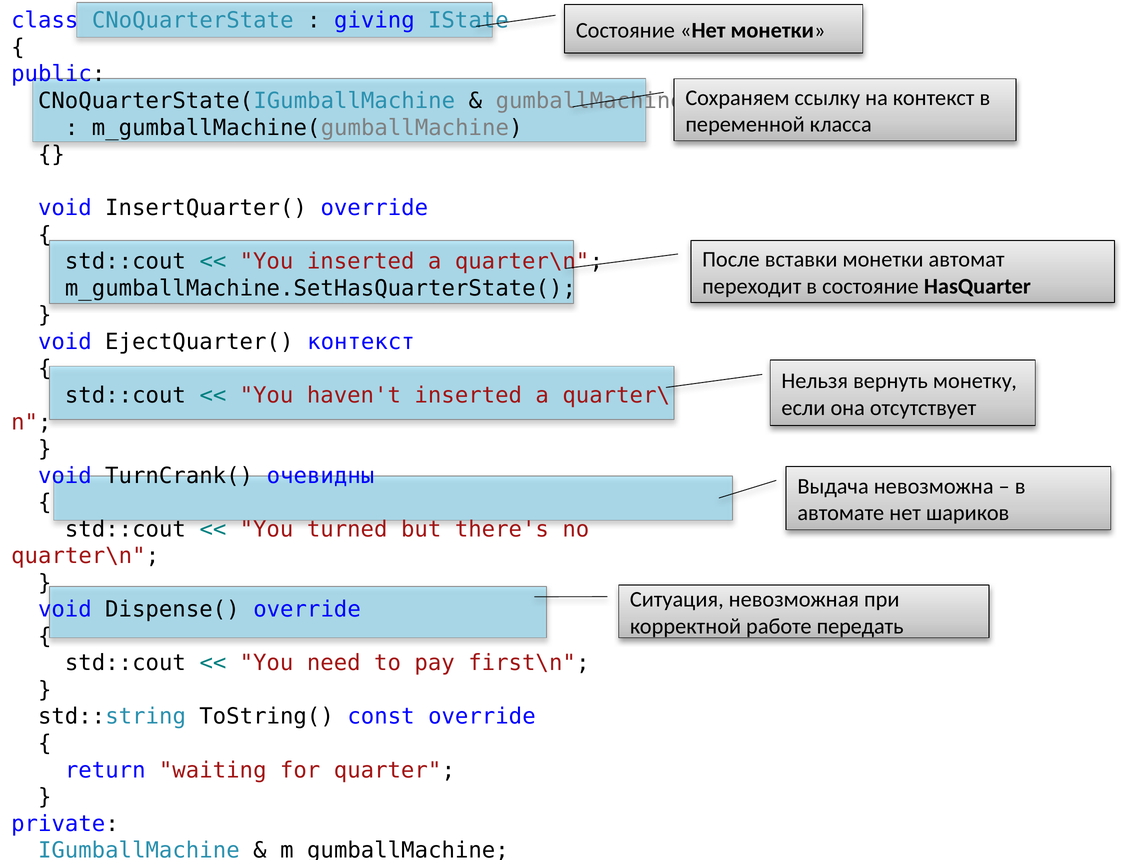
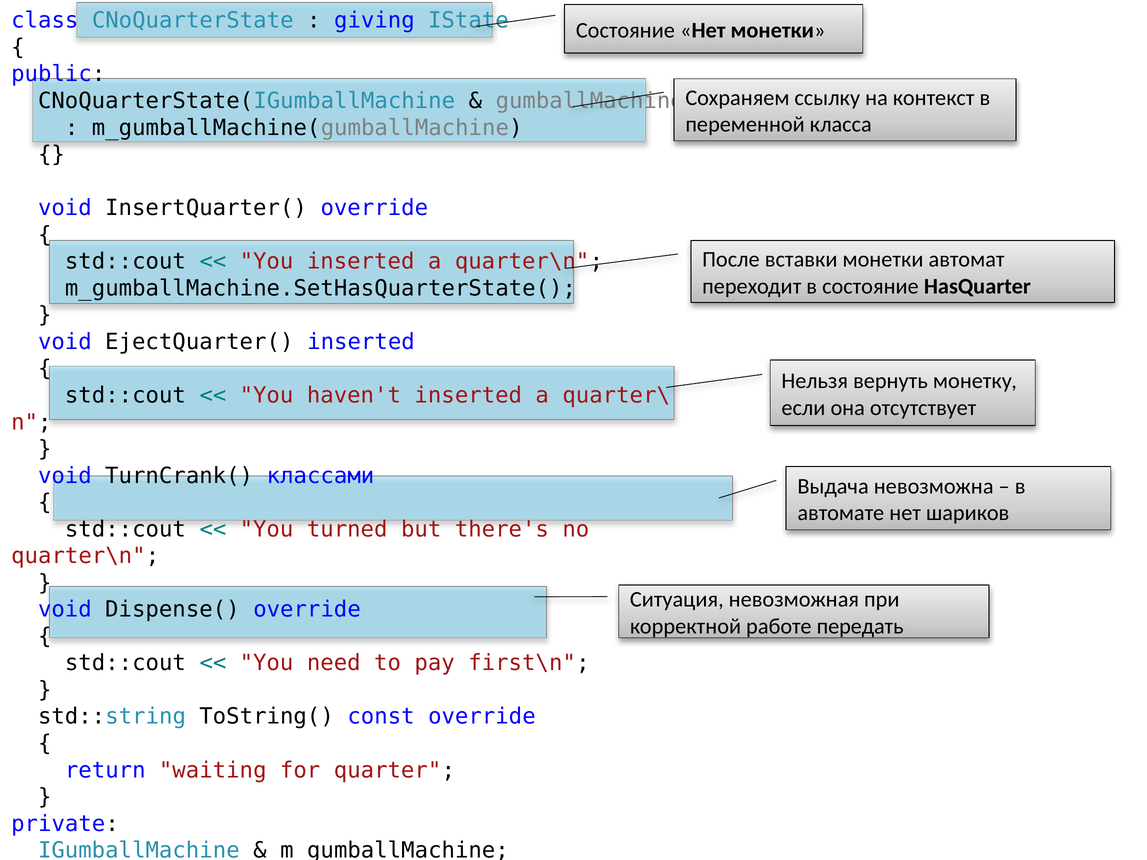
EjectQuarter( контекст: контекст -> inserted (361, 342)
очевидны: очевидны -> классами (320, 476)
